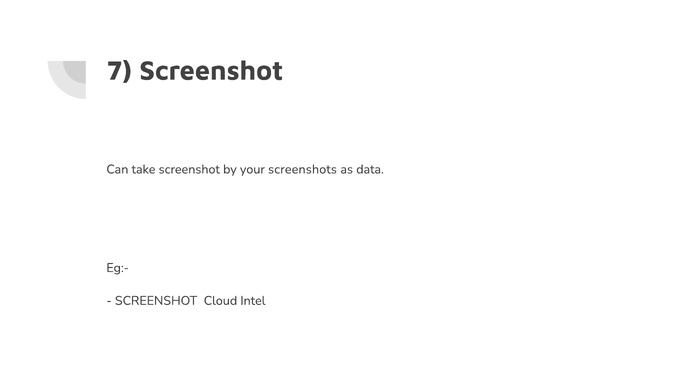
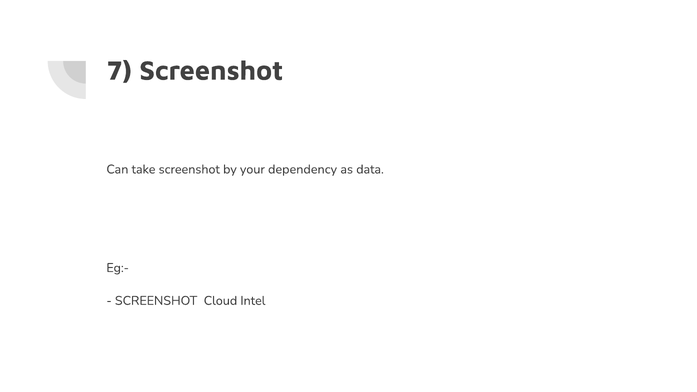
screenshots: screenshots -> dependency (303, 169)
